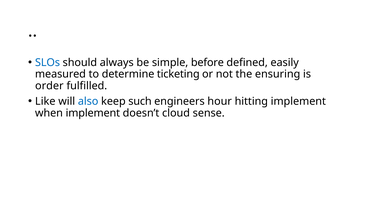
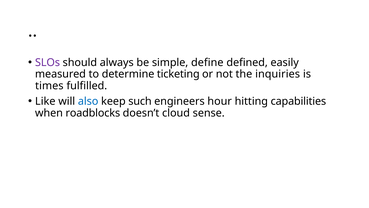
SLOs colour: blue -> purple (48, 62)
before: before -> define (207, 62)
ensuring: ensuring -> inquiries (278, 74)
order: order -> times (49, 86)
hitting implement: implement -> capabilities (298, 101)
when implement: implement -> roadblocks (93, 113)
